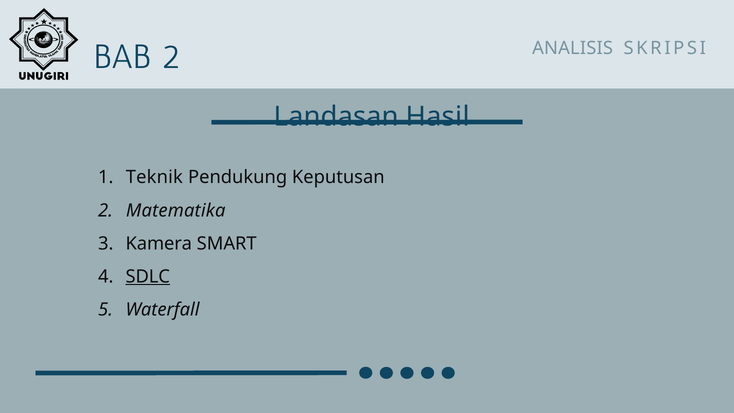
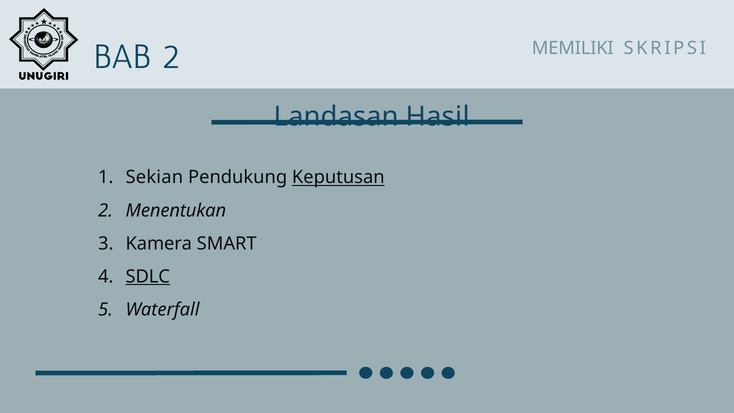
ANALISIS: ANALISIS -> MEMILIKI (573, 48)
Teknik: Teknik -> Sekian (154, 177)
Keputusan underline: none -> present (338, 177)
Matematika: Matematika -> Menentukan (176, 210)
